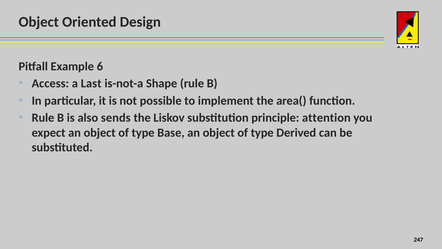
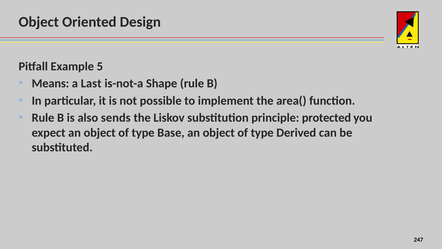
6: 6 -> 5 (100, 66)
Access: Access -> Means (50, 83)
attention: attention -> protected (326, 118)
